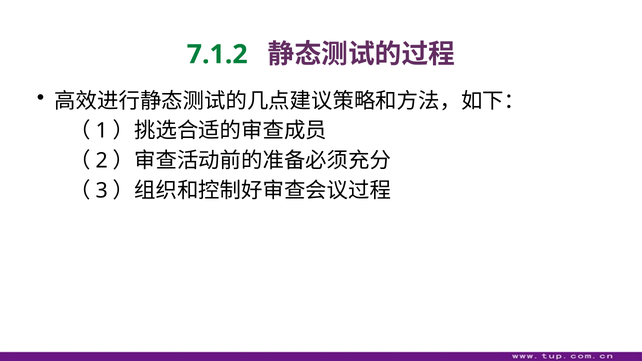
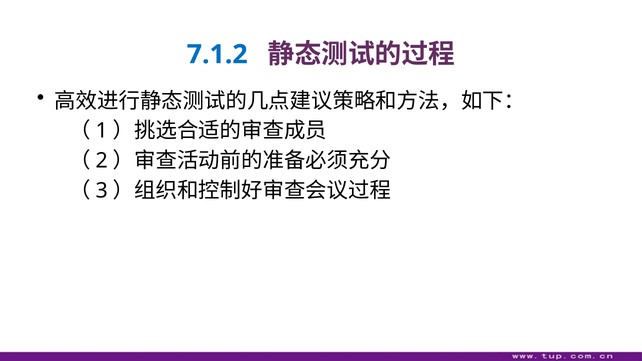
7.1.2 colour: green -> blue (217, 54)
